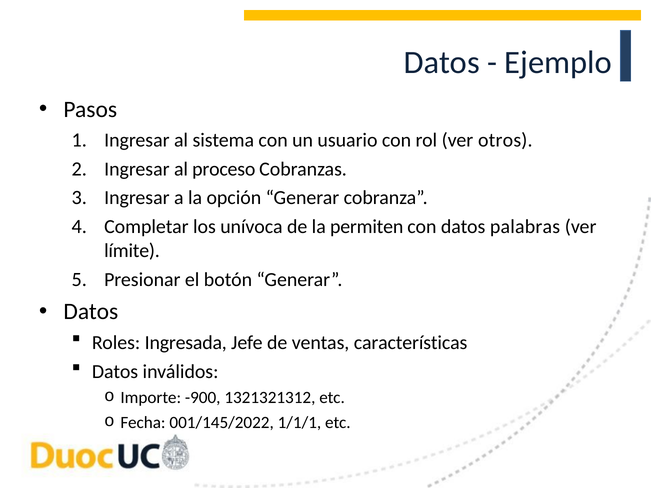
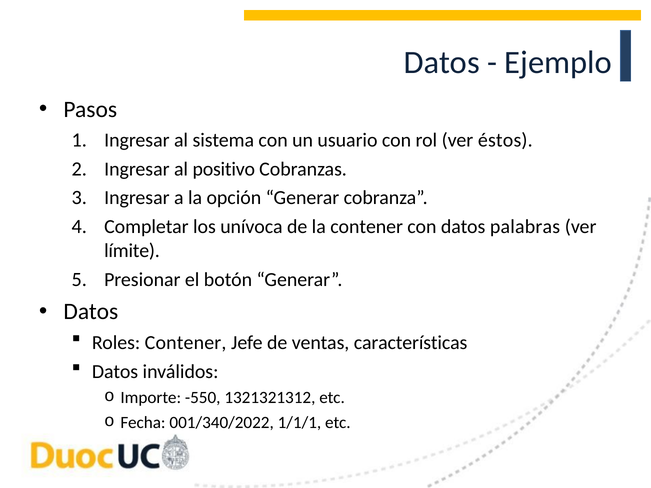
otros: otros -> éstos (505, 140)
proceso: proceso -> positivo (224, 169)
la permiten: permiten -> contener (367, 227)
Roles Ingresada: Ingresada -> Contener (186, 343)
-900: -900 -> -550 (203, 398)
001/145/2022: 001/145/2022 -> 001/340/2022 (222, 423)
